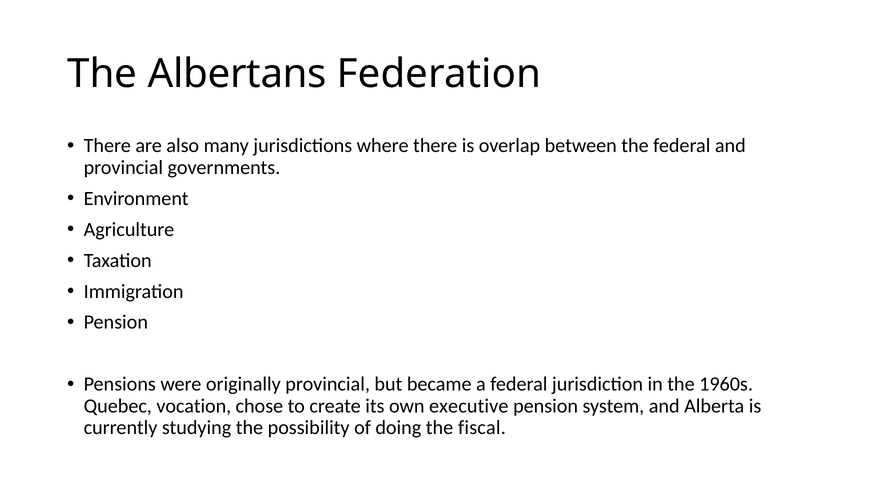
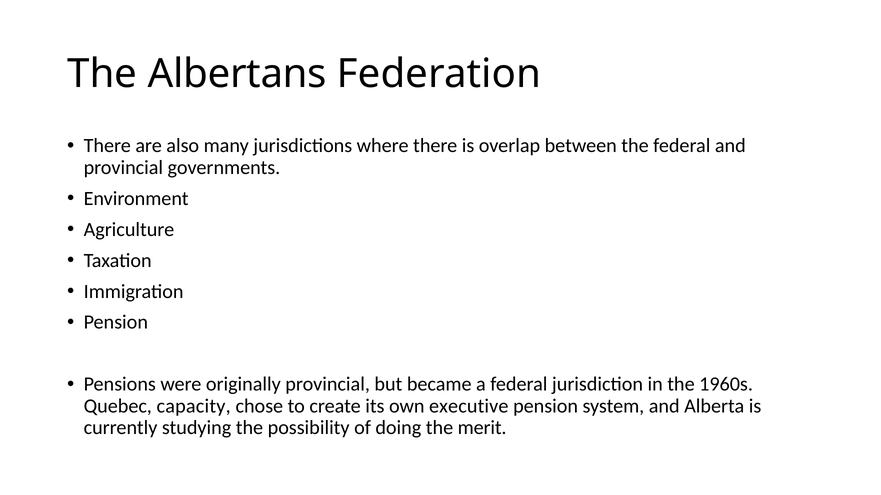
vocation: vocation -> capacity (194, 406)
fiscal: fiscal -> merit (482, 428)
